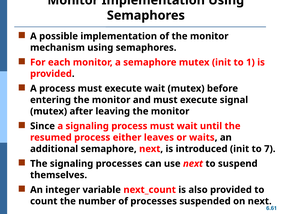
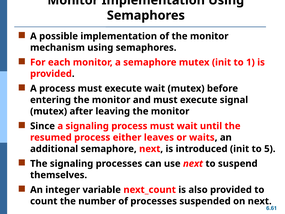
7: 7 -> 5 (270, 149)
